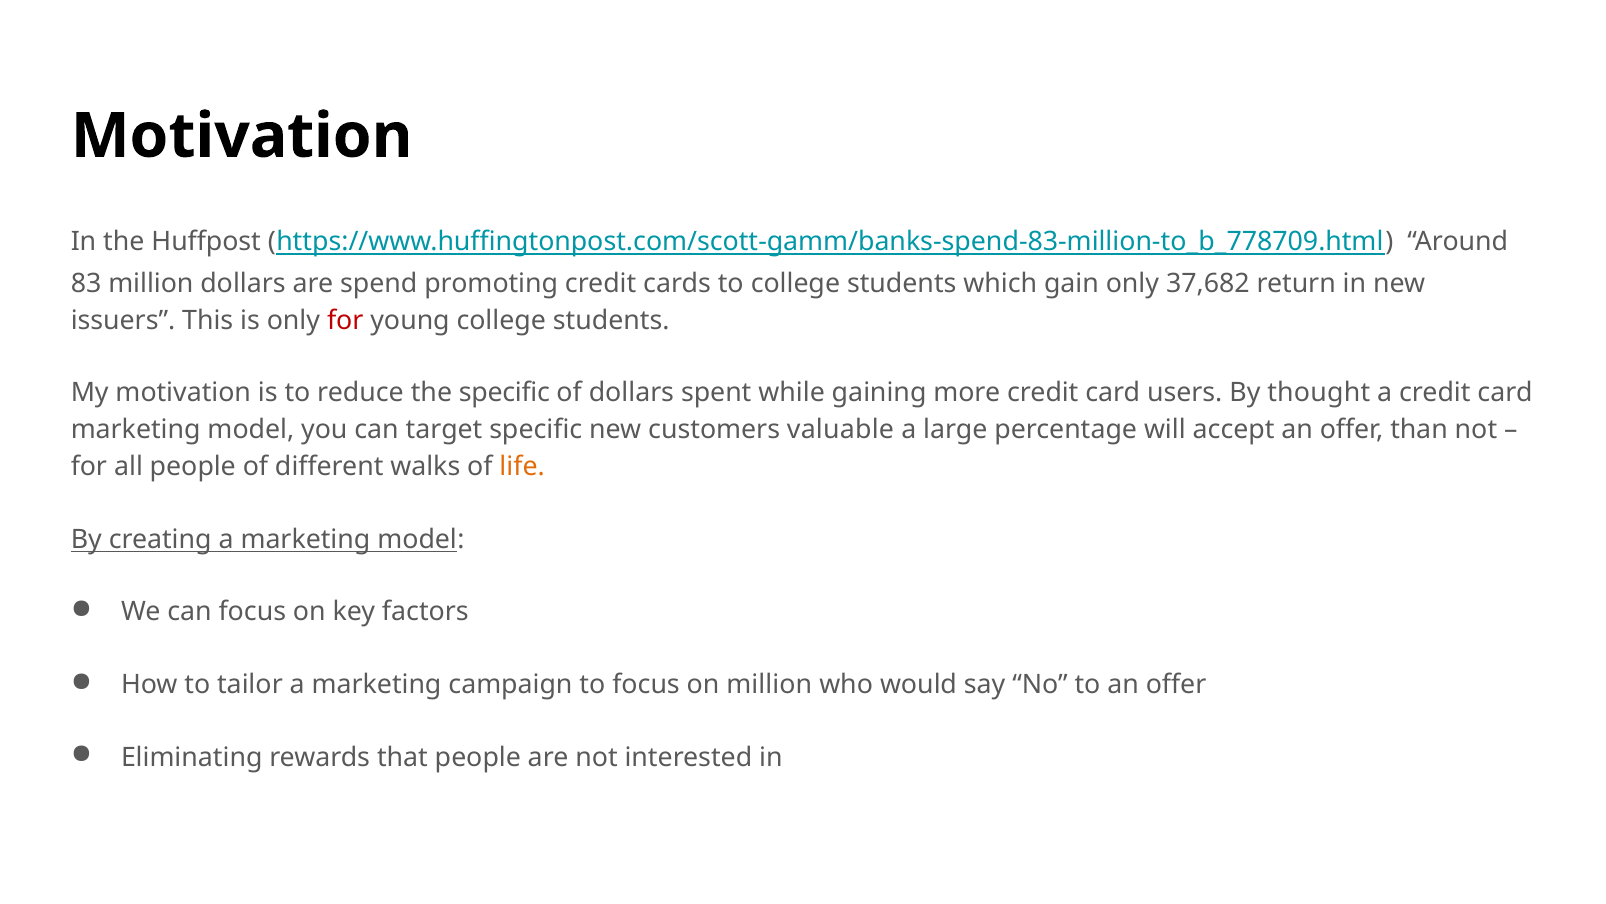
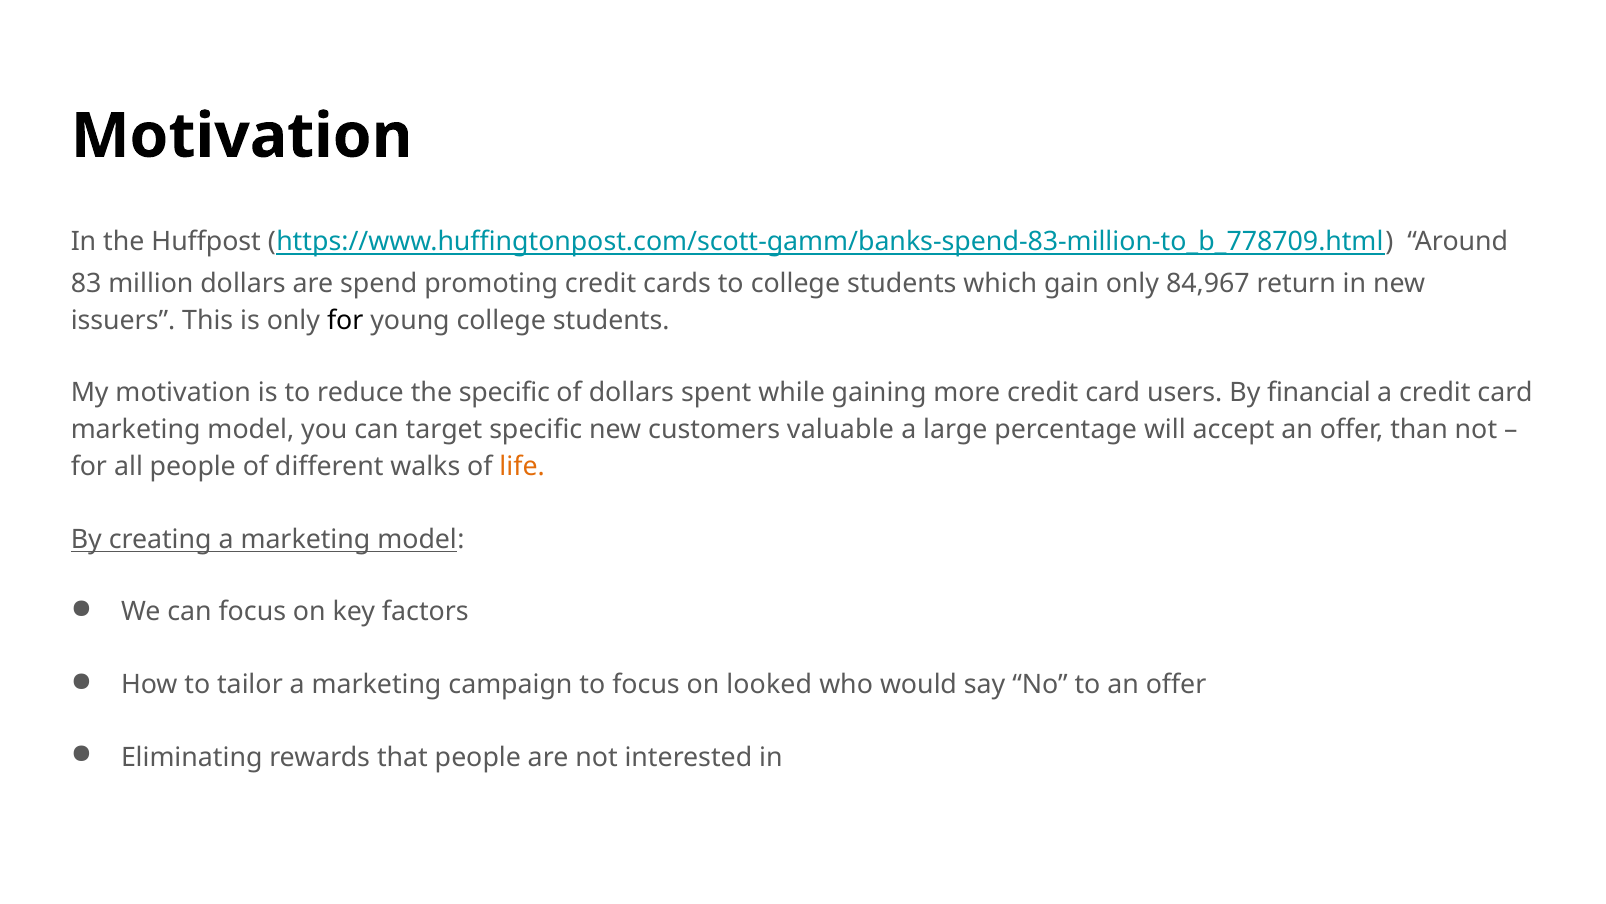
37,682: 37,682 -> 84,967 (1208, 283)
for colour: red -> black (345, 320)
thought: thought -> financial (1319, 393)
on million: million -> looked (769, 684)
